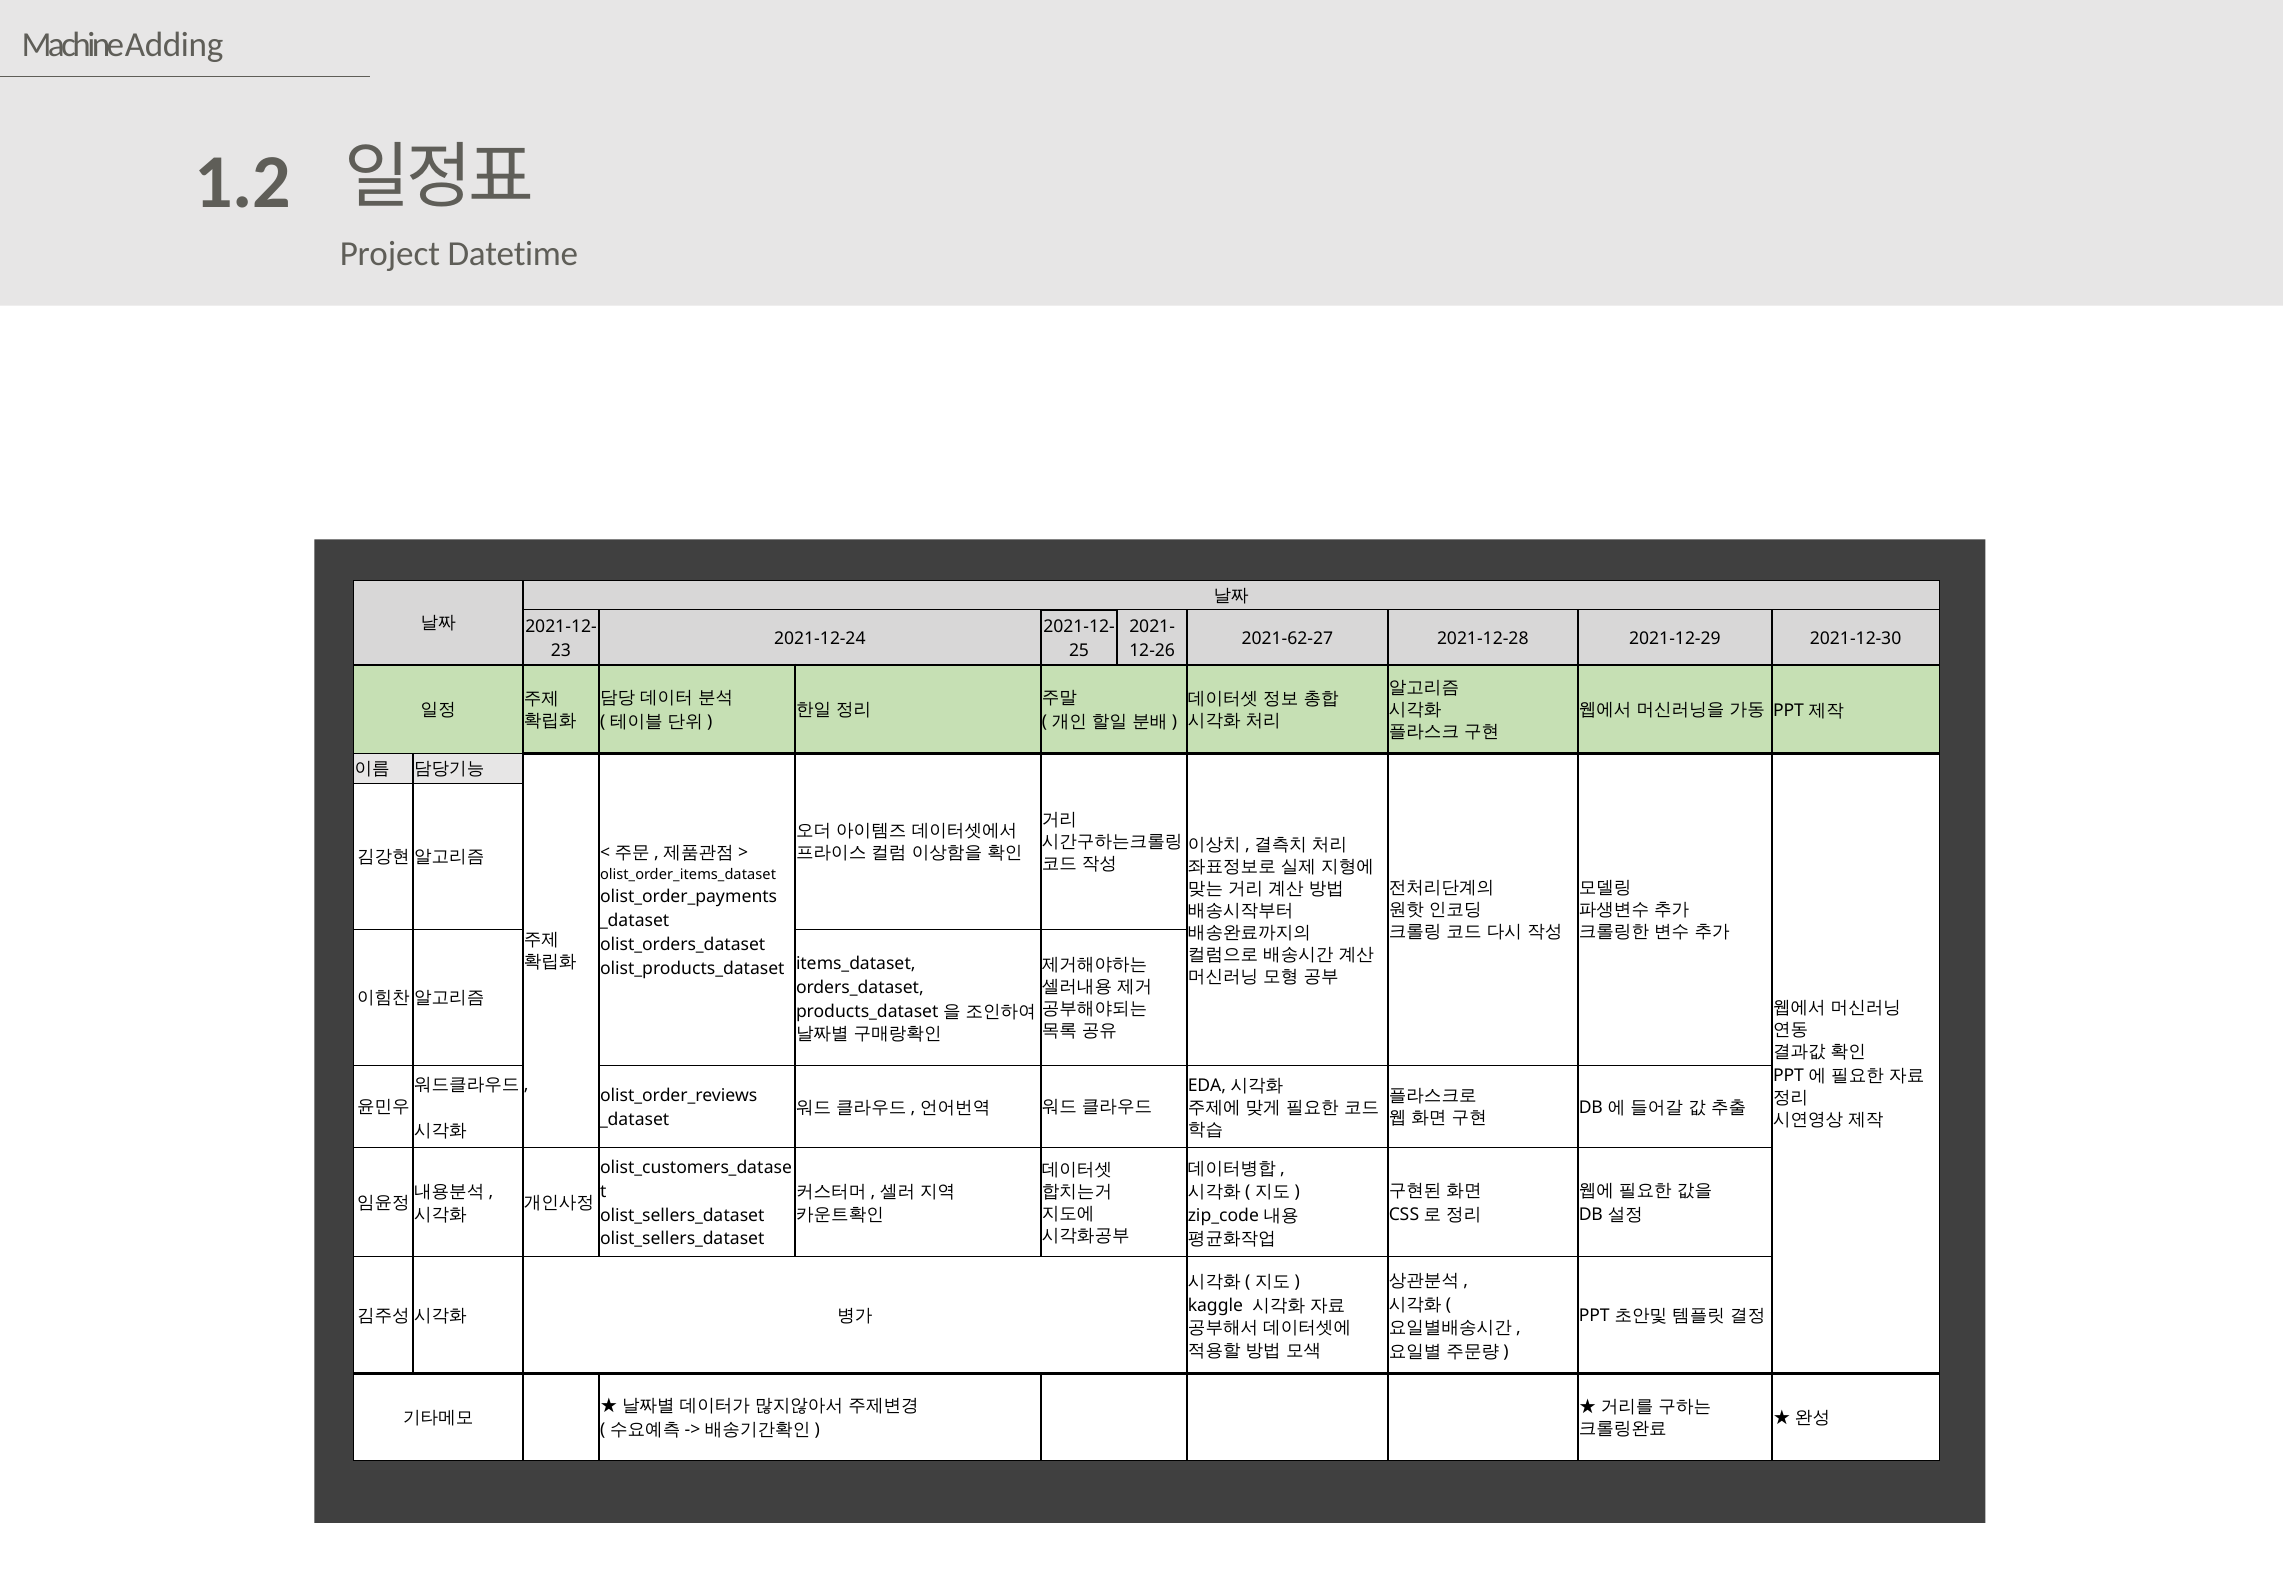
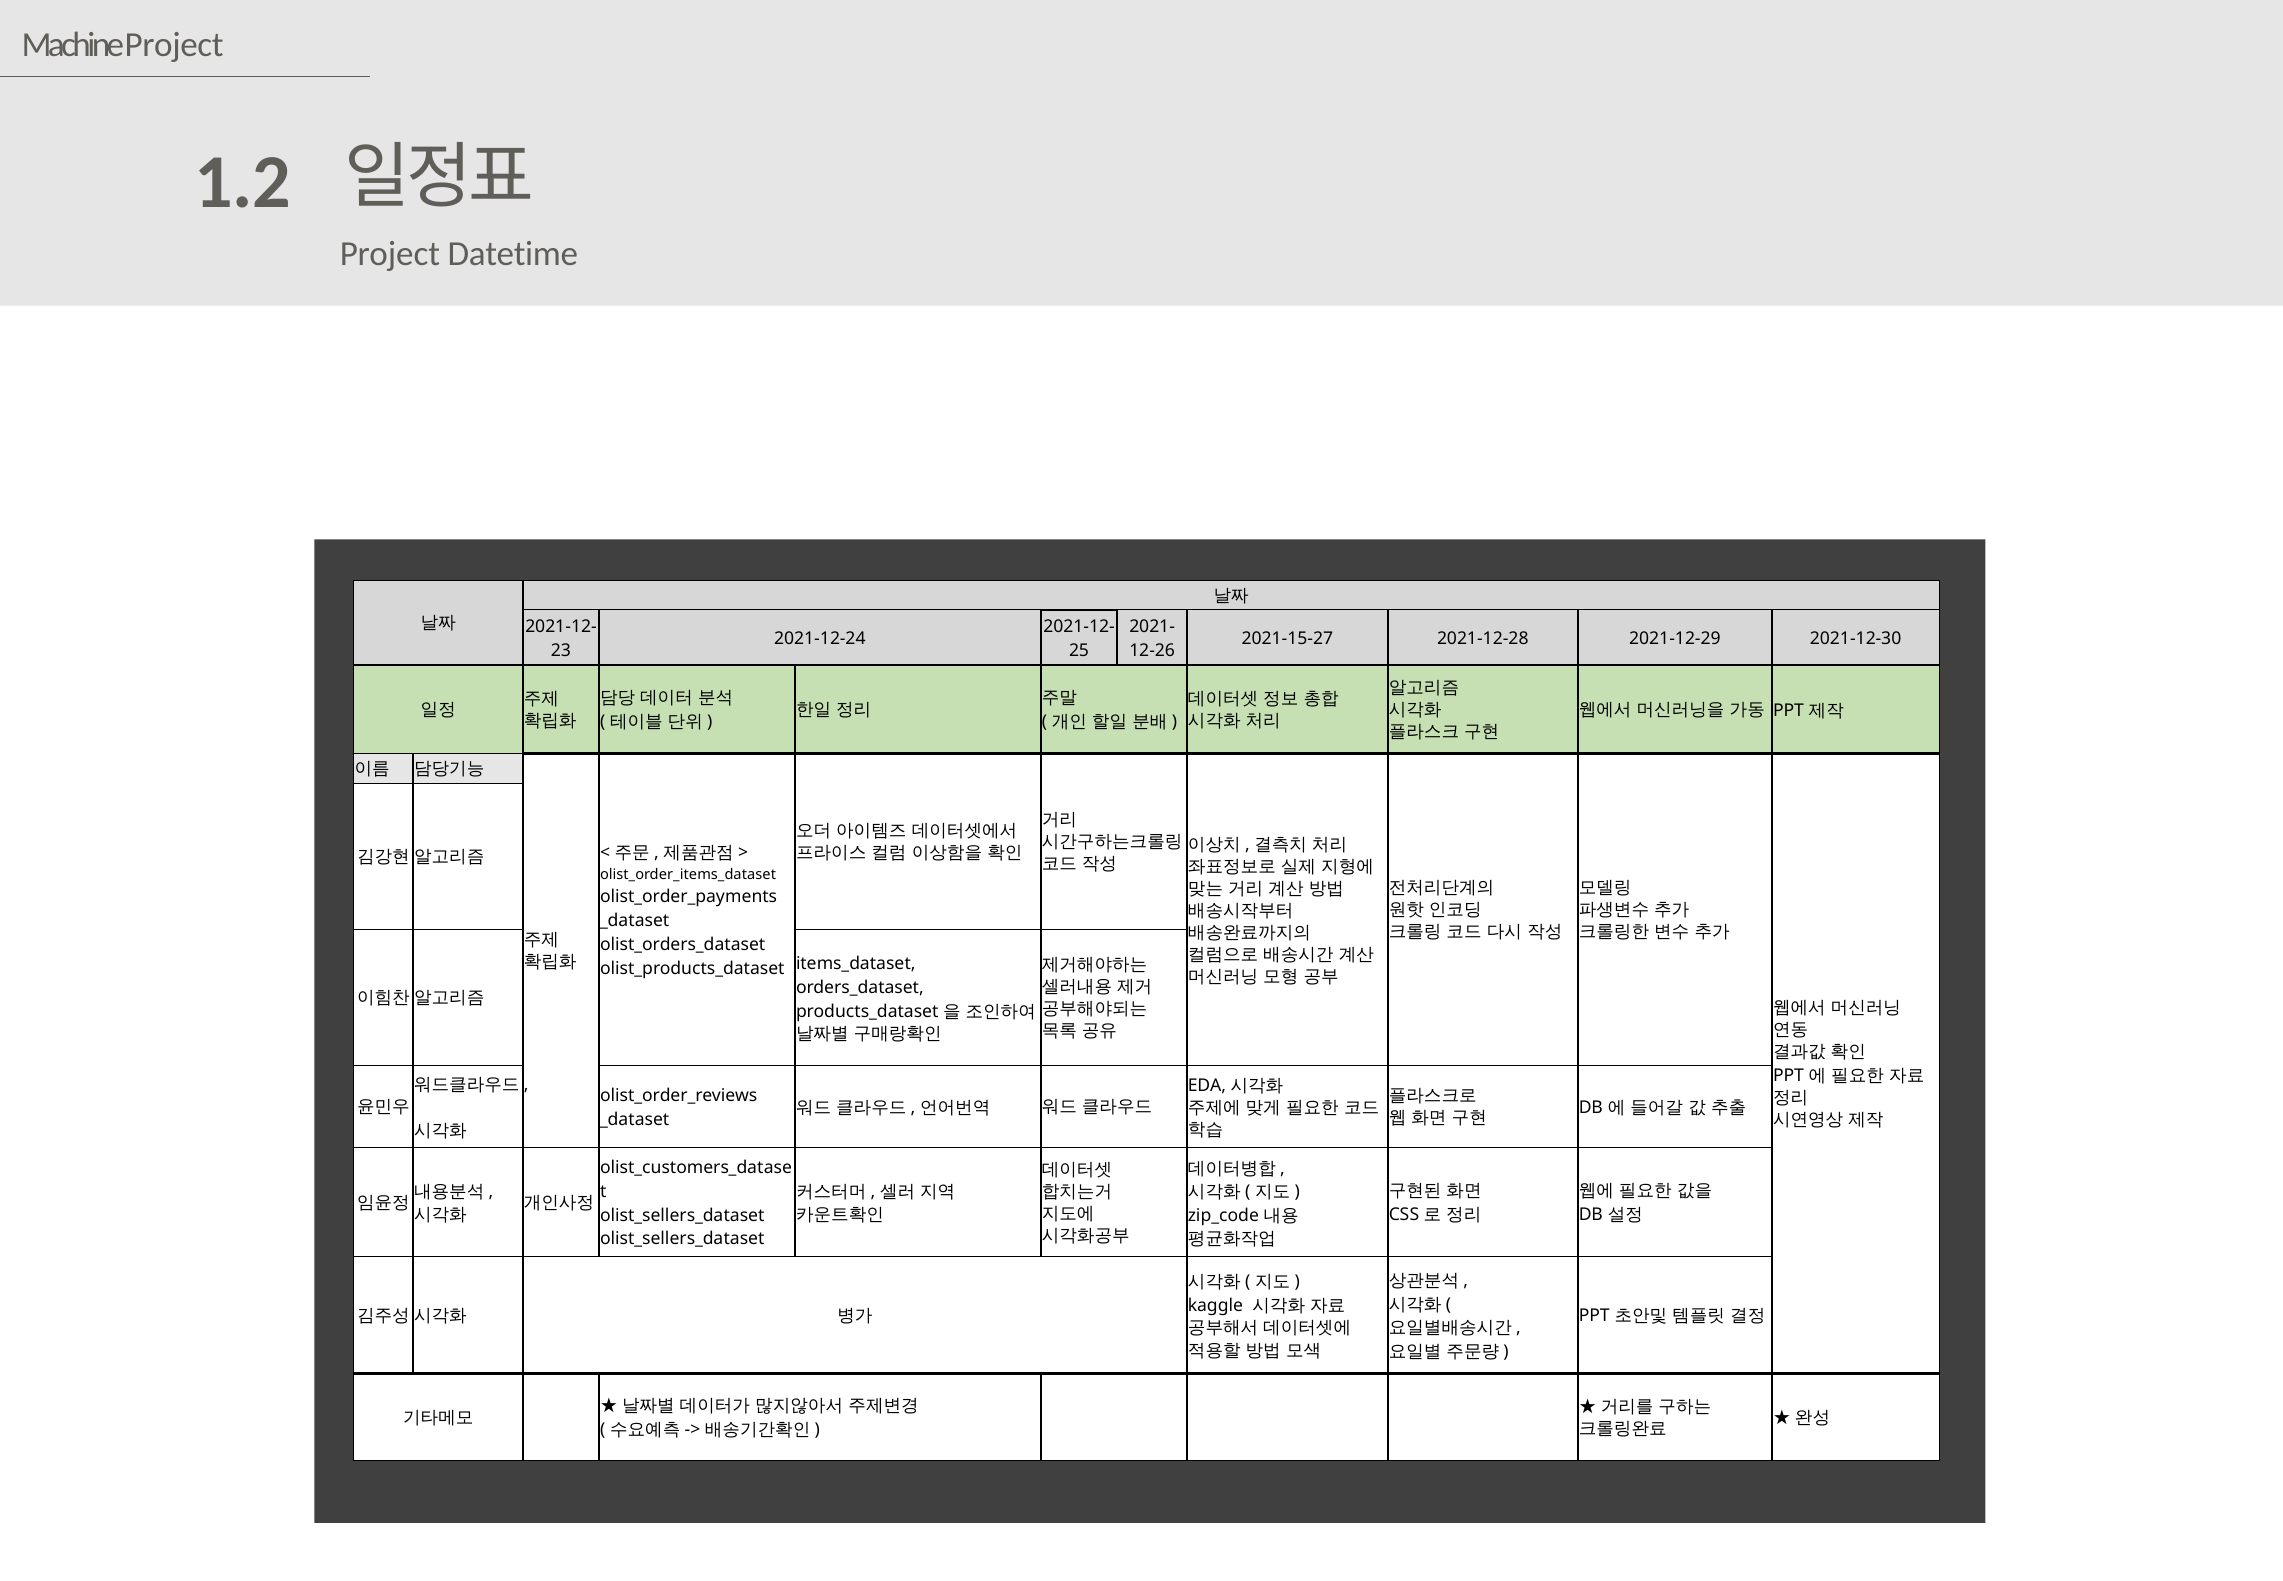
Machine Adding: Adding -> Project (174, 45)
2021-62-27: 2021-62-27 -> 2021-15-27 (1287, 638)
